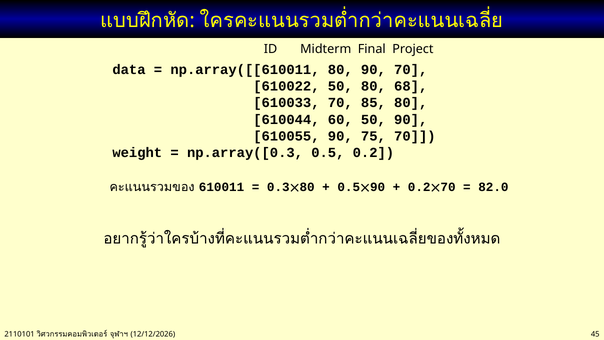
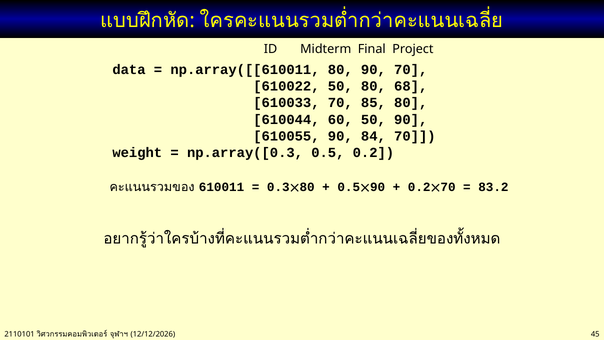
75: 75 -> 84 (373, 136)
82.0: 82.0 -> 83.2 (493, 187)
